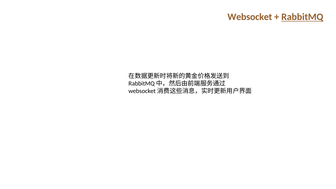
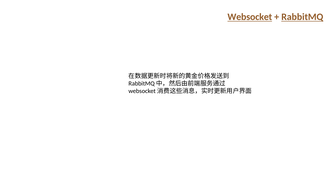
Websocket underline: none -> present (250, 17)
